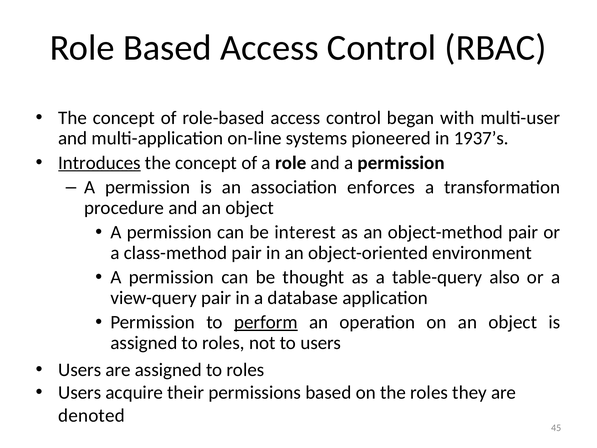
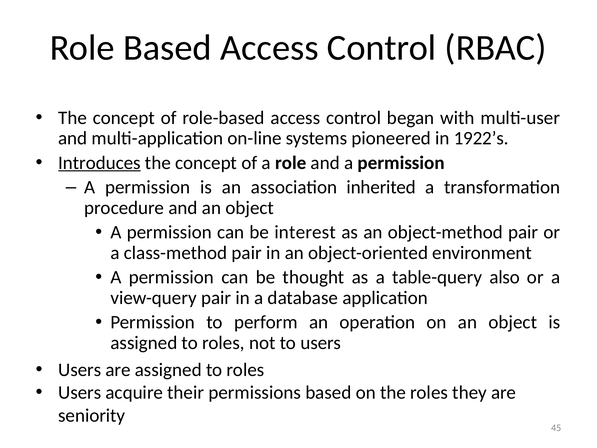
1937’s: 1937’s -> 1922’s (481, 138)
enforces: enforces -> inherited (381, 187)
perform underline: present -> none (266, 322)
denoted: denoted -> seniority (92, 415)
